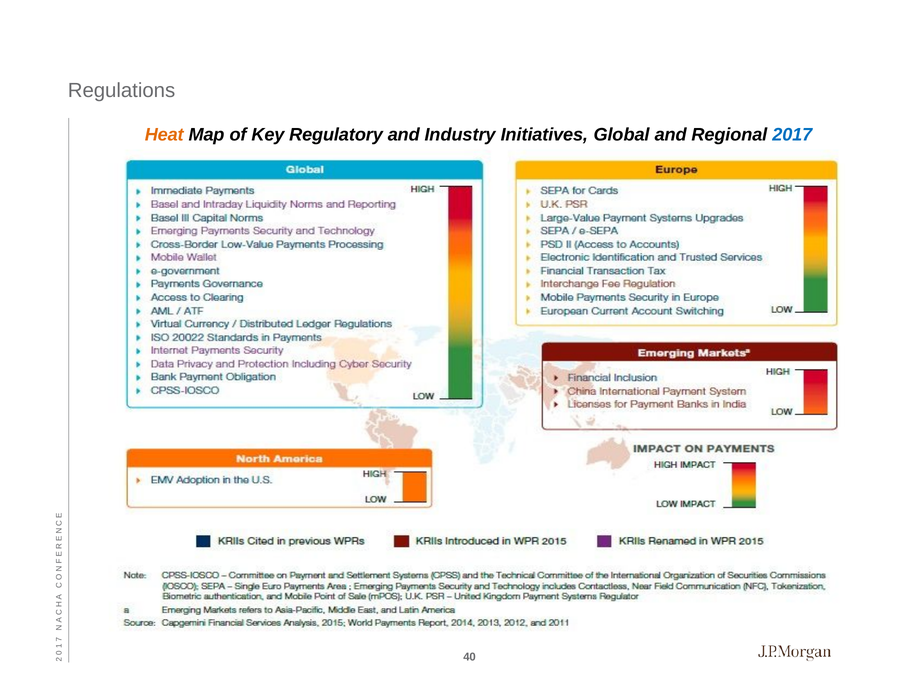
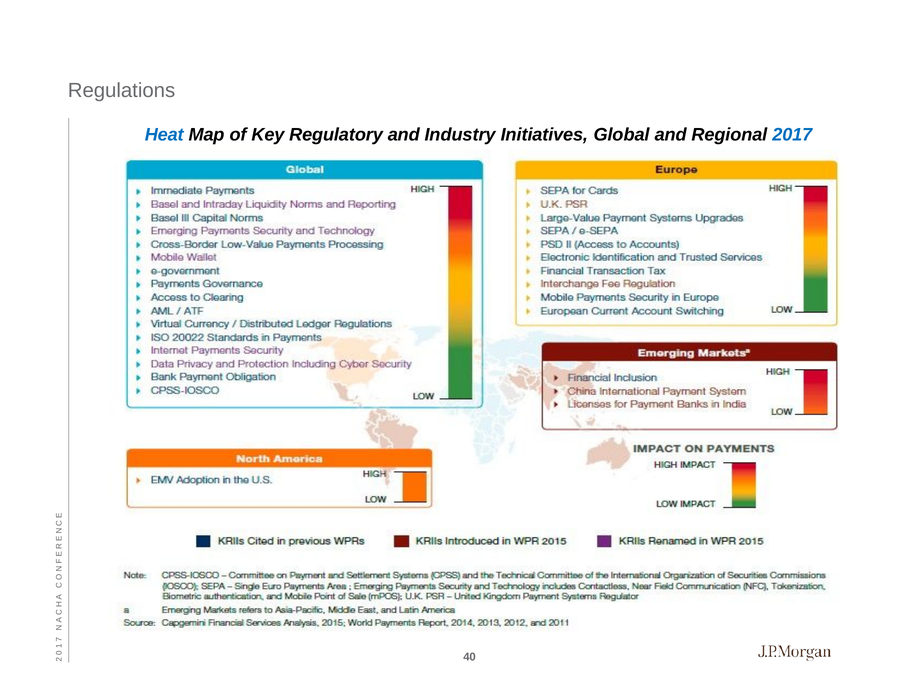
Heat colour: orange -> blue (164, 135)
